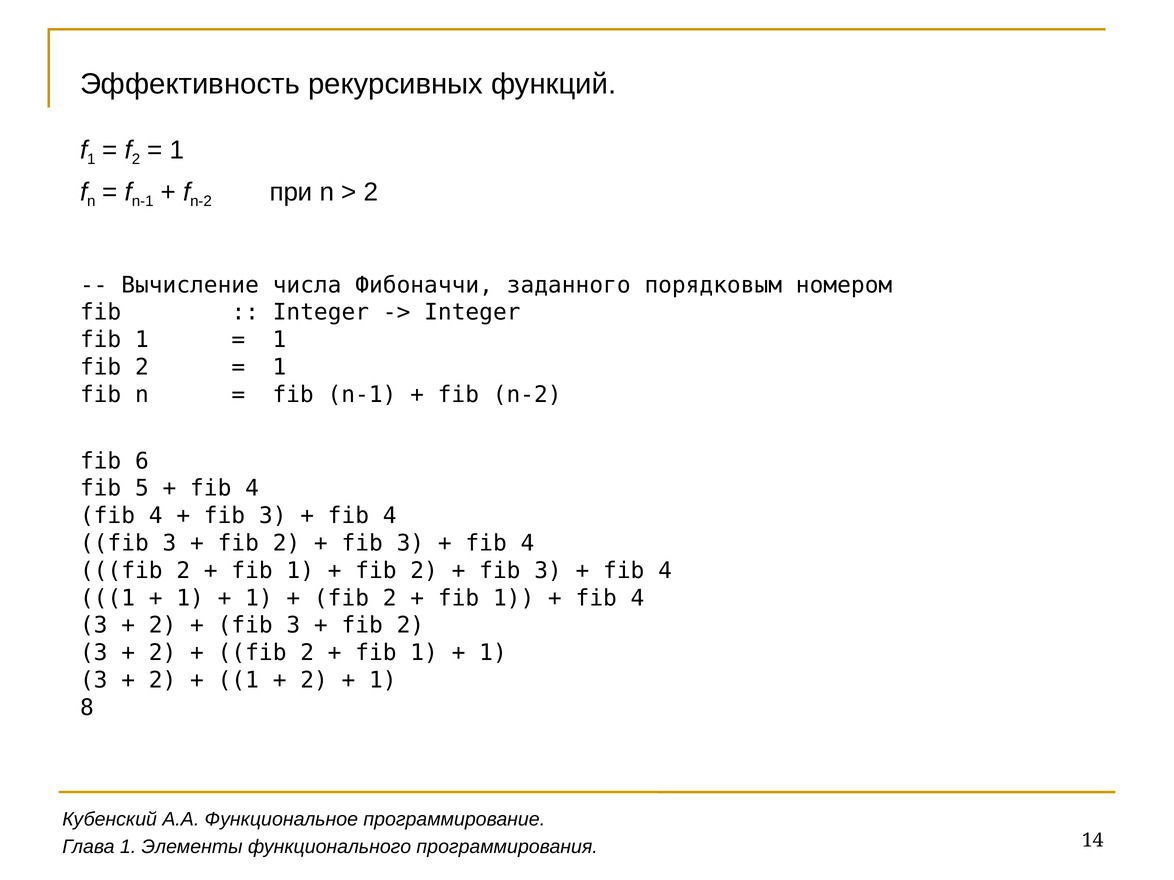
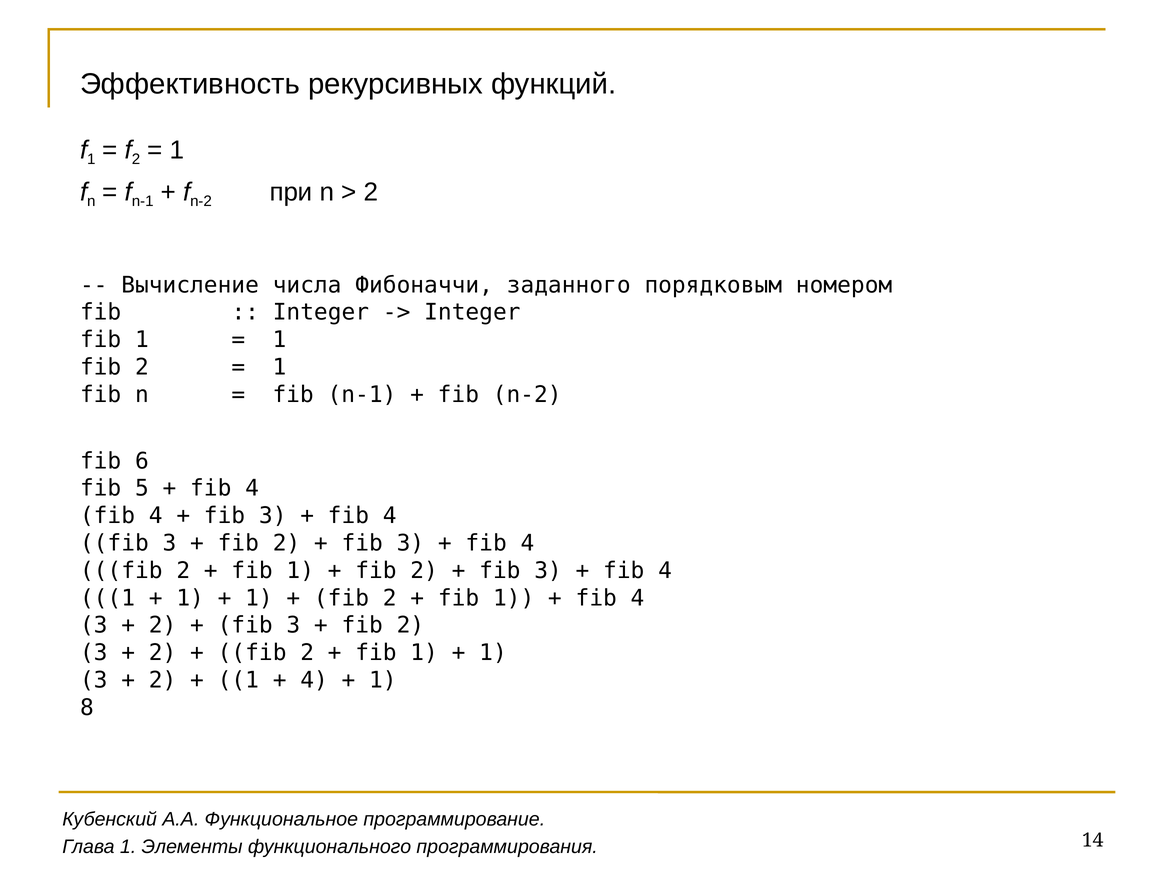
2: 2 -> 4 (314, 681)
